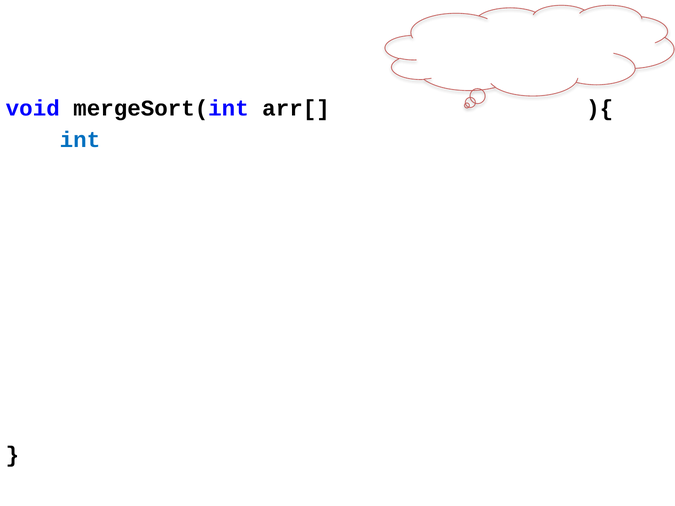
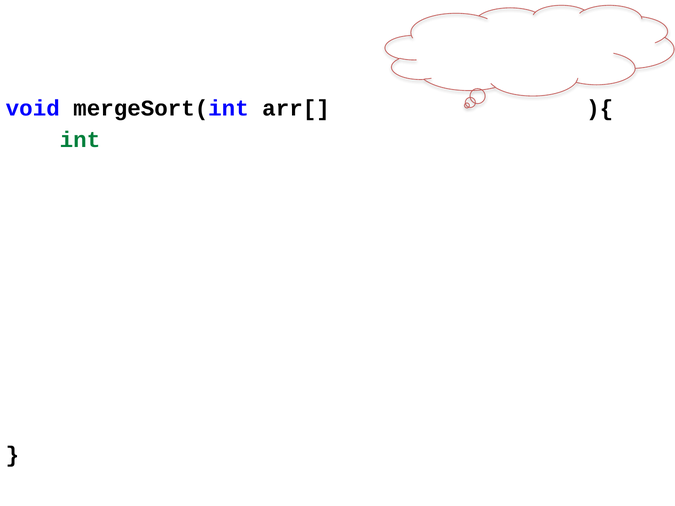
int colour: blue -> green (80, 140)
